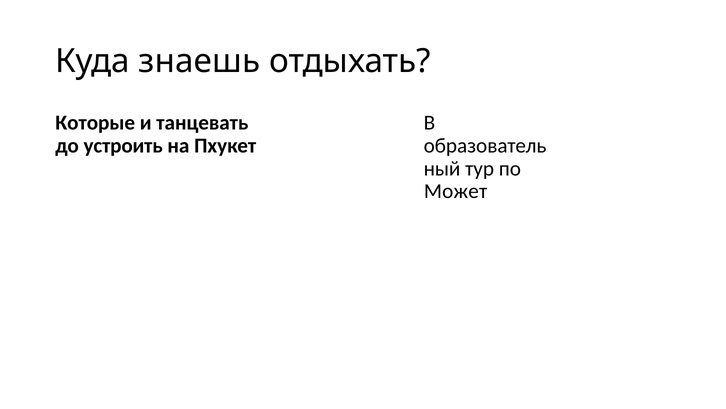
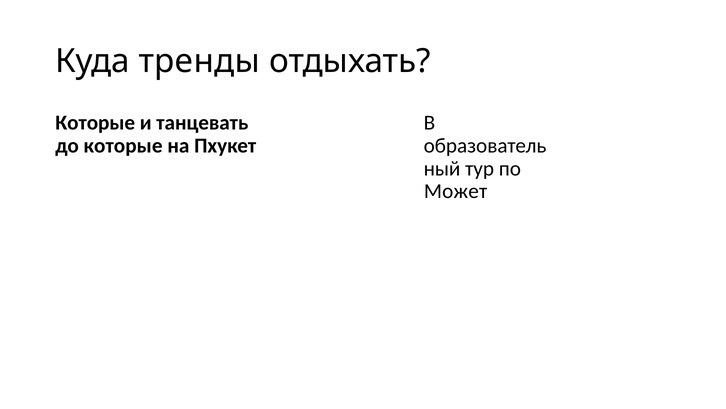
знаешь: знаешь -> тренды (199, 61)
до устроить: устроить -> которые (123, 146)
